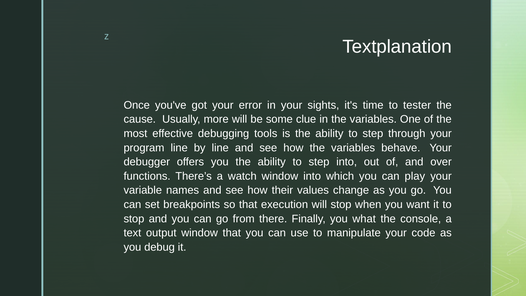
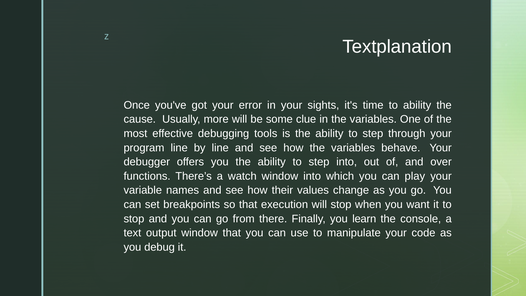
to tester: tester -> ability (417, 105)
what: what -> learn (364, 219)
